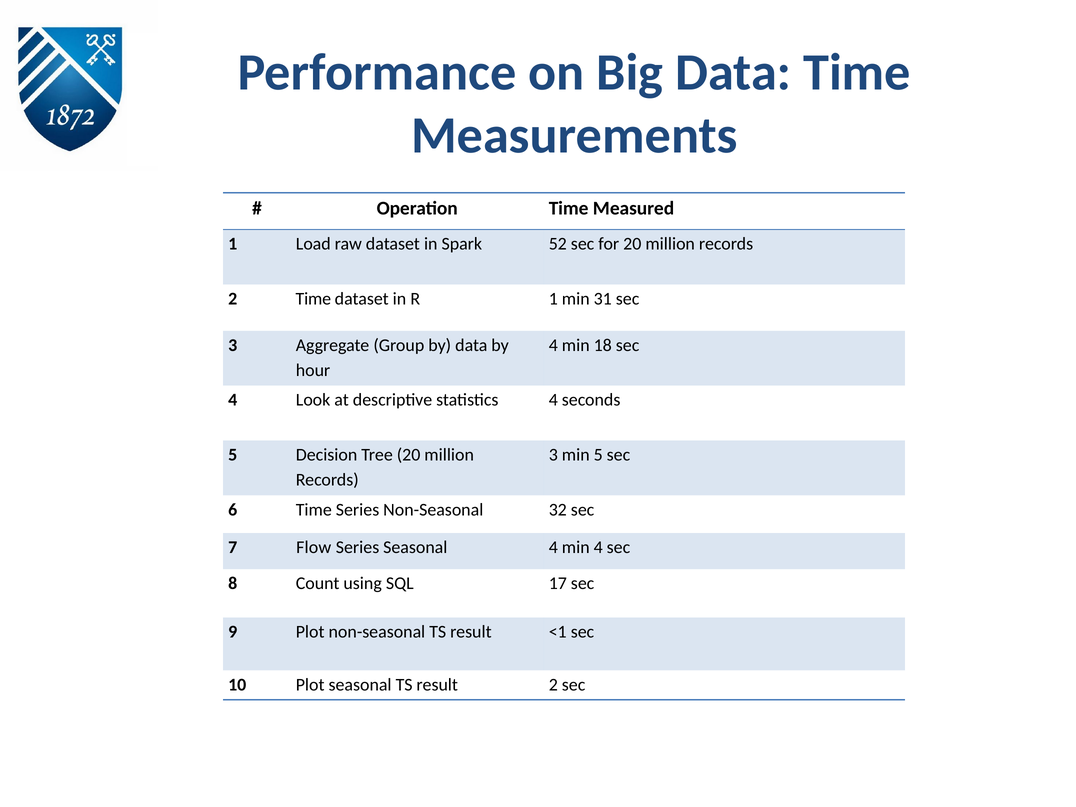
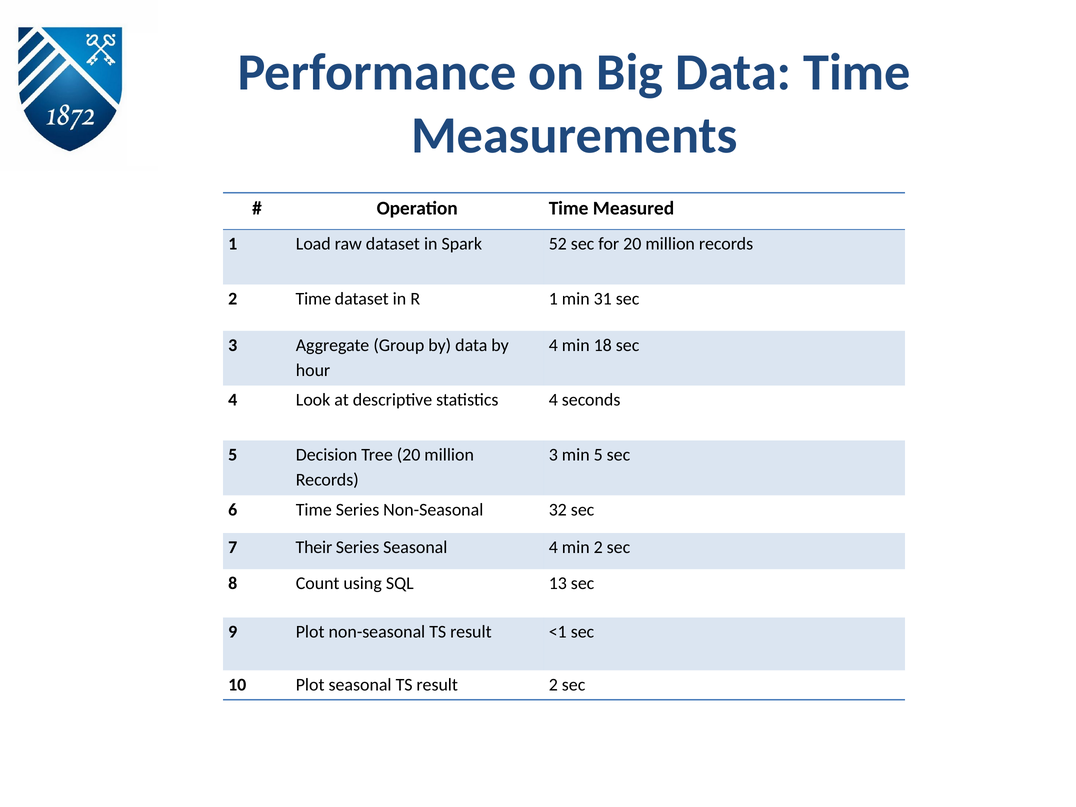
Flow: Flow -> Their (314, 547)
min 4: 4 -> 2 (598, 547)
17: 17 -> 13 (558, 584)
